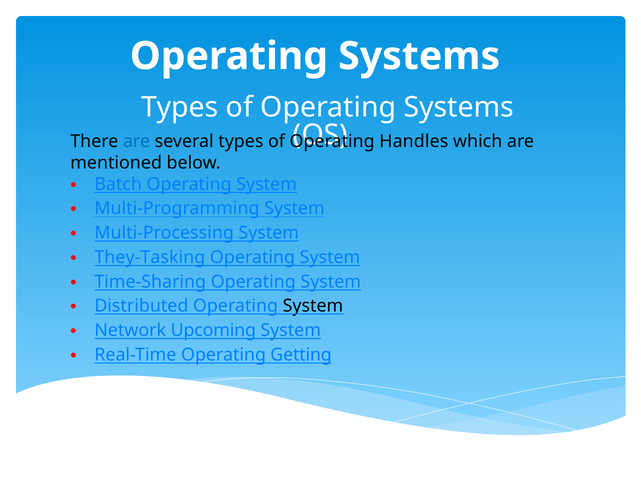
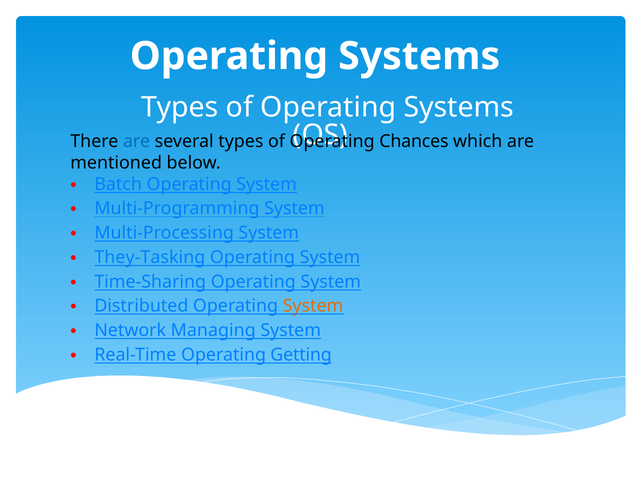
Handles: Handles -> Chances (414, 141)
System colour: black -> orange (313, 306)
Upcoming: Upcoming -> Managing (213, 330)
